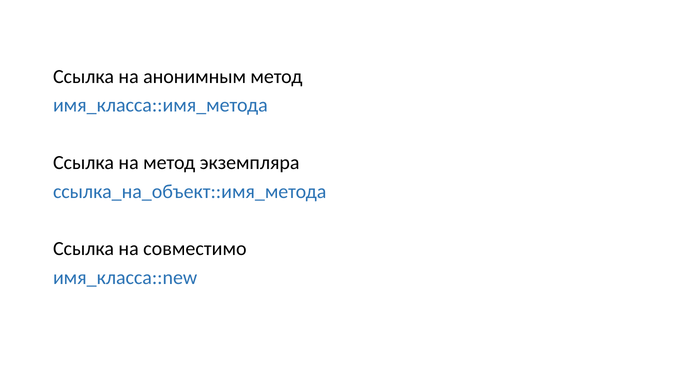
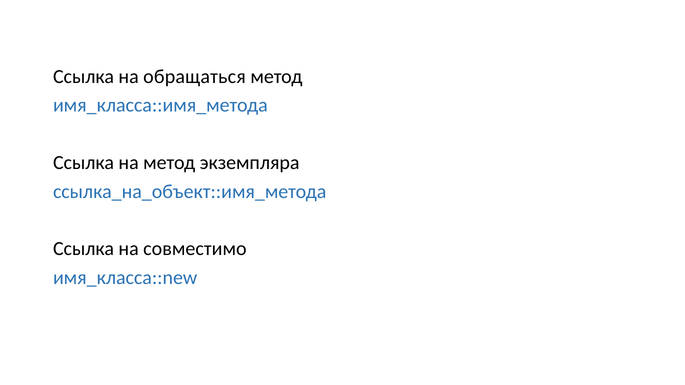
анонимным: анонимным -> обращаться (194, 77)
